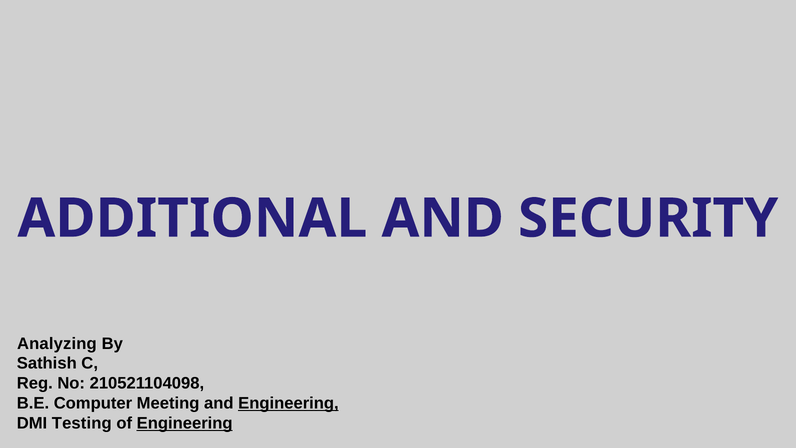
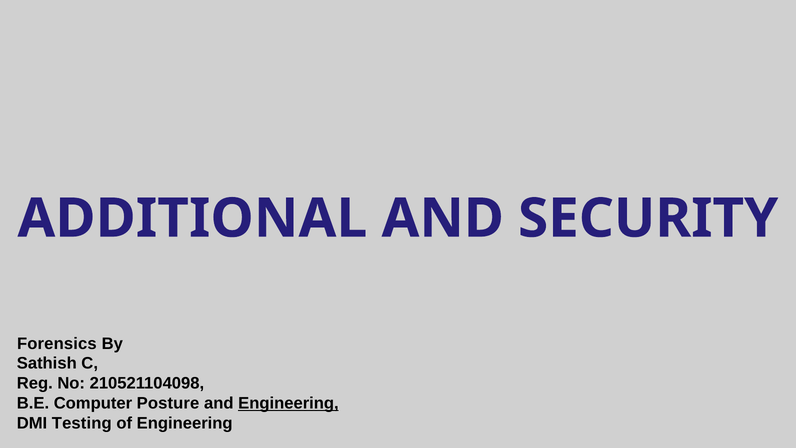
Analyzing: Analyzing -> Forensics (57, 343)
Meeting: Meeting -> Posture (168, 403)
Engineering underline: present -> none (185, 423)
